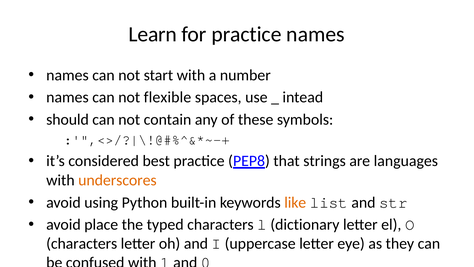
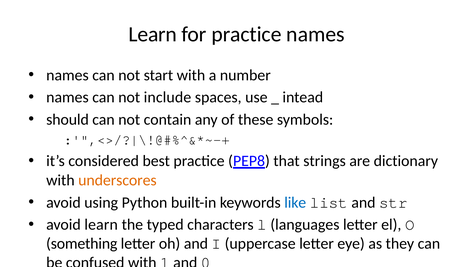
flexible: flexible -> include (167, 97)
languages: languages -> dictionary (406, 161)
like colour: orange -> blue (295, 202)
avoid place: place -> learn (101, 224)
dictionary: dictionary -> languages (305, 224)
characters: characters -> something (82, 243)
